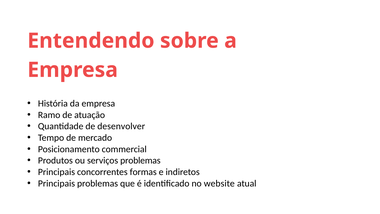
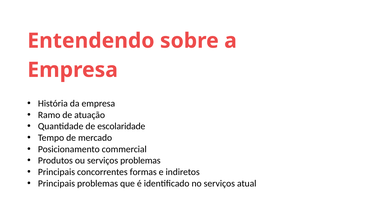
desenvolver: desenvolver -> escolaridade (121, 126)
no website: website -> serviços (219, 183)
